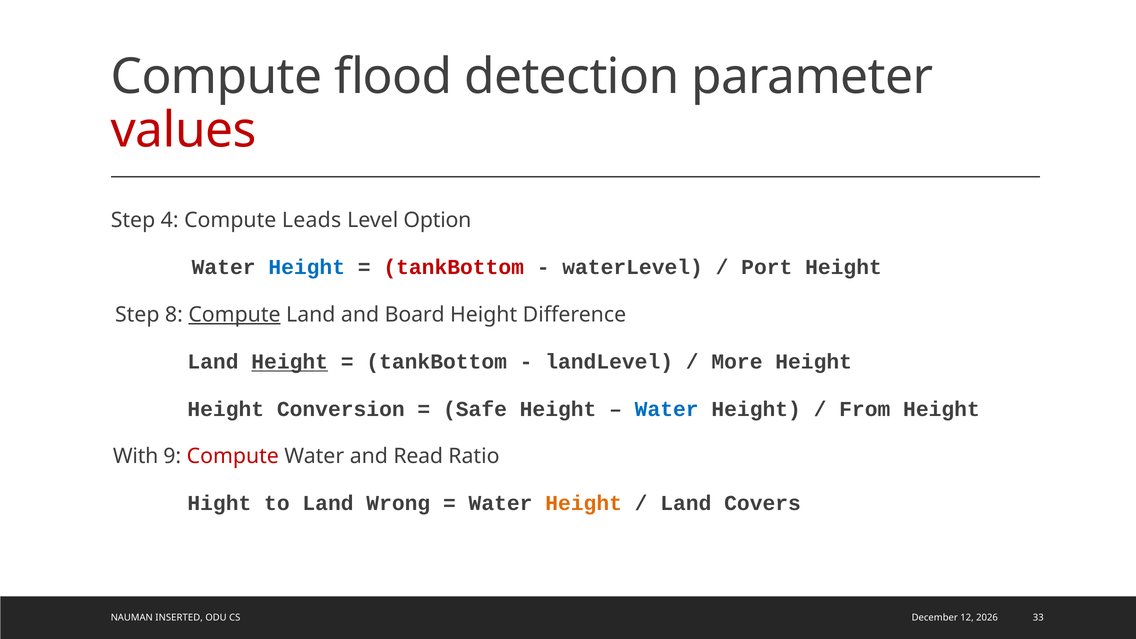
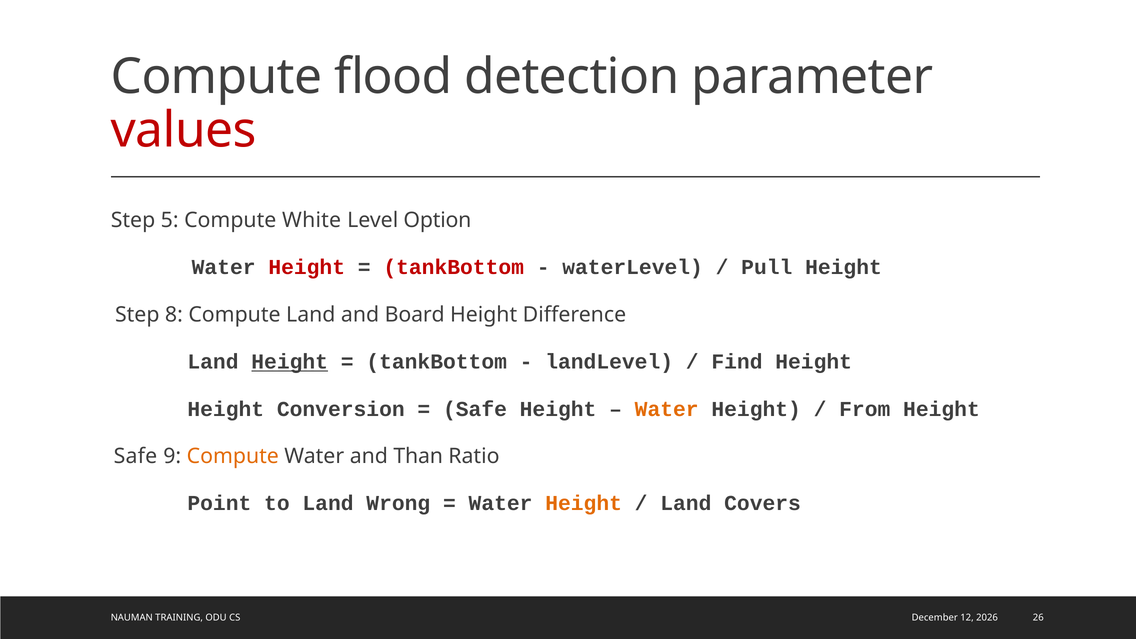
4: 4 -> 5 (170, 220)
Leads: Leads -> White (312, 220)
Height colour: blue -> red (307, 267)
Port: Port -> Pull (767, 267)
Compute underline: present -> none (234, 315)
More: More -> Find (737, 362)
Water colour: blue -> orange (667, 409)
With: With -> Safe (135, 456)
Compute colour: red -> orange (233, 456)
Read: Read -> Than (418, 456)
Hight: Hight -> Point (219, 503)
INSERTED: INSERTED -> TRAINING (179, 617)
33: 33 -> 26 (1038, 617)
